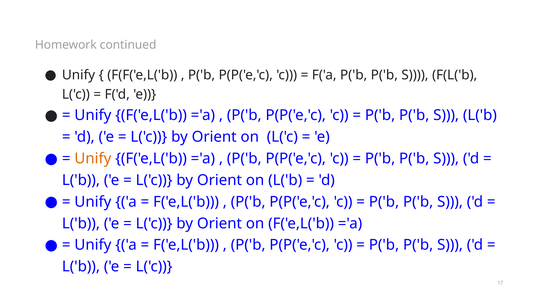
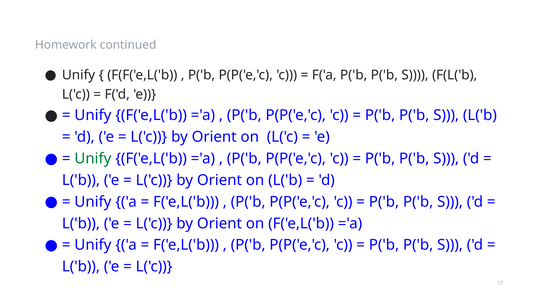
Unify colour: orange -> green (93, 158)
